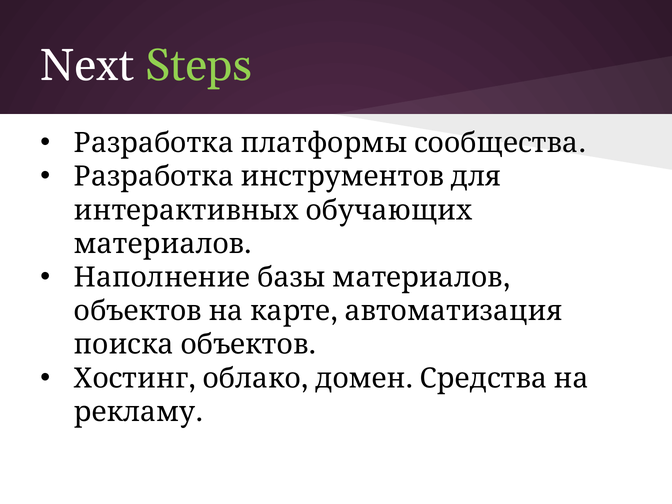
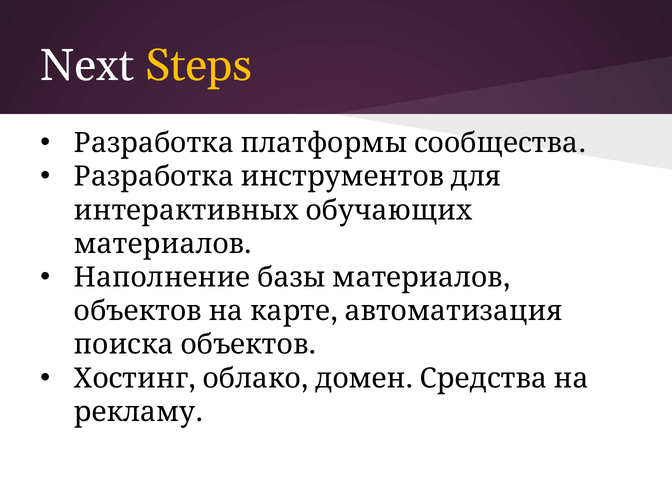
Steps colour: light green -> yellow (199, 65)
